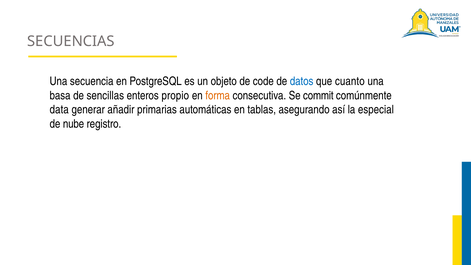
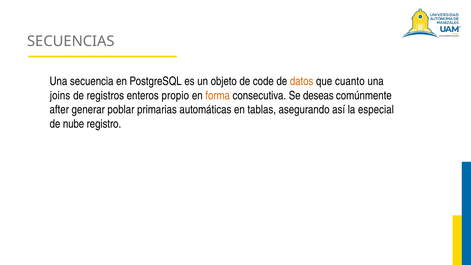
datos colour: blue -> orange (302, 81)
basa: basa -> joins (60, 96)
sencillas: sencillas -> registros (105, 96)
commit: commit -> deseas (318, 96)
data: data -> after (59, 110)
añadir: añadir -> poblar (121, 110)
